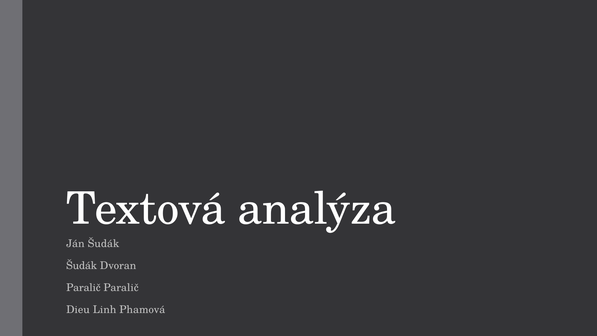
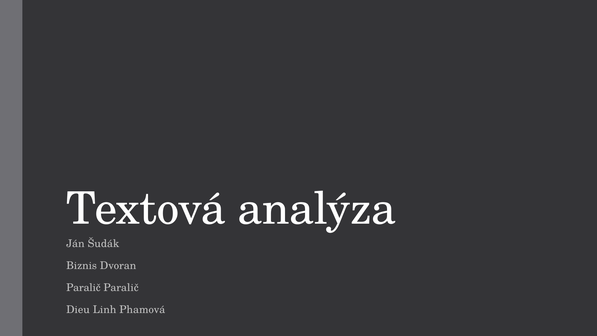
Šudák: Šudák -> Biznis (82, 265)
